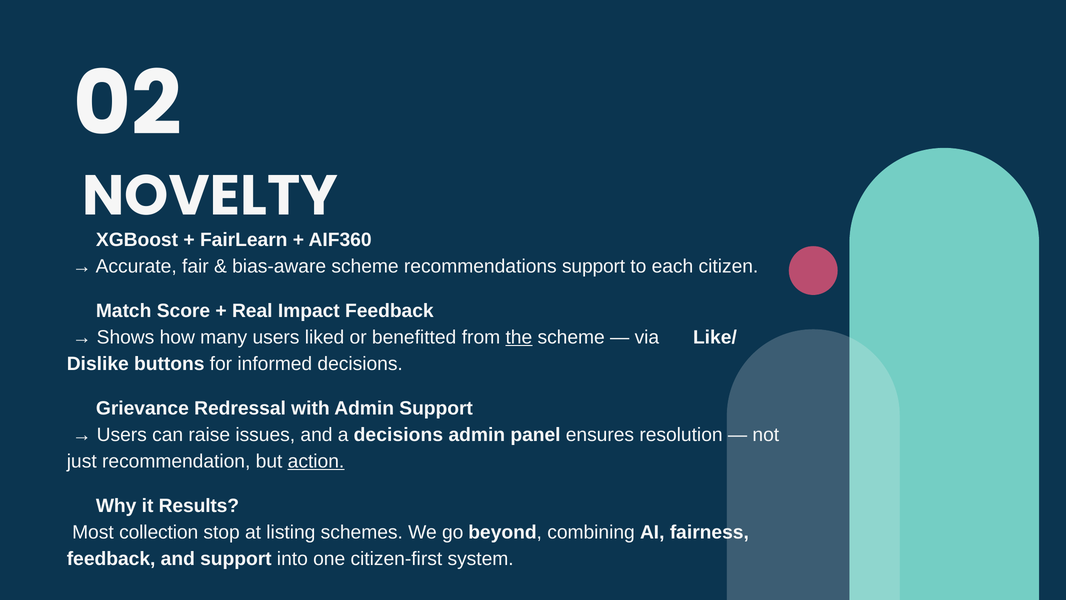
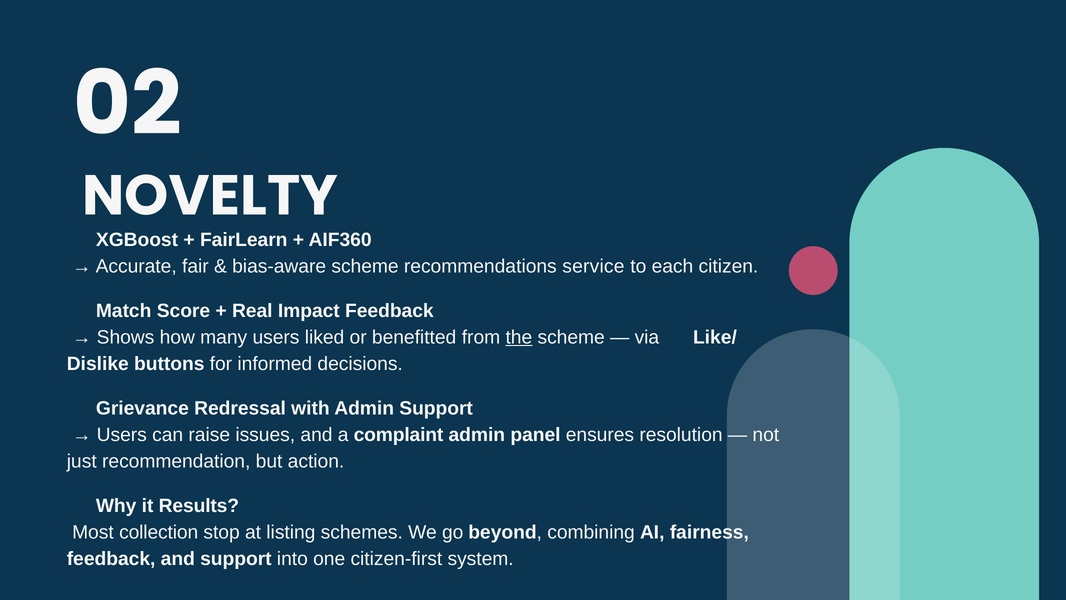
recommendations support: support -> service (593, 266)
a decisions: decisions -> complaint (399, 434)
action underline: present -> none (316, 461)
